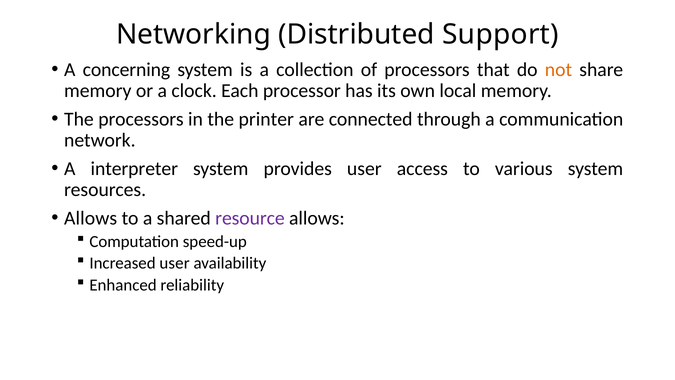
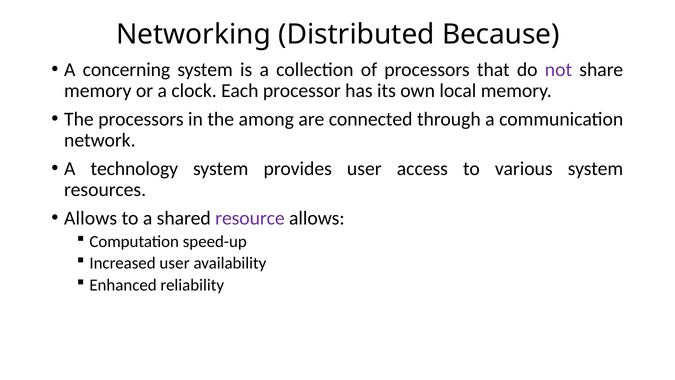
Support: Support -> Because (501, 34)
not colour: orange -> purple (558, 70)
printer: printer -> among (266, 119)
interpreter: interpreter -> technology (134, 169)
